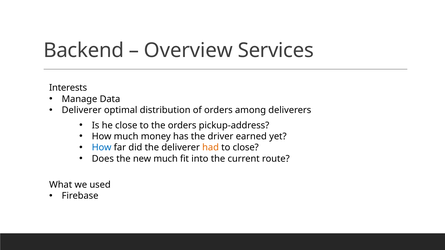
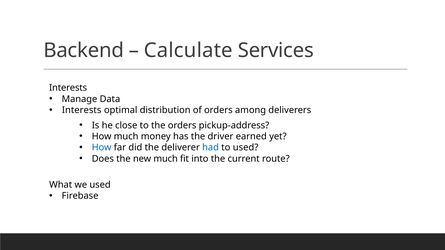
Overview: Overview -> Calculate (188, 51)
Deliverer: Deliverer -> Interests (82, 110)
had colour: orange -> blue (211, 148)
to close: close -> used (246, 148)
